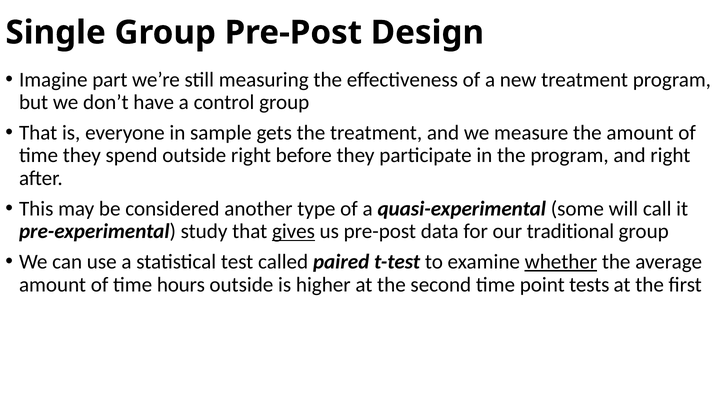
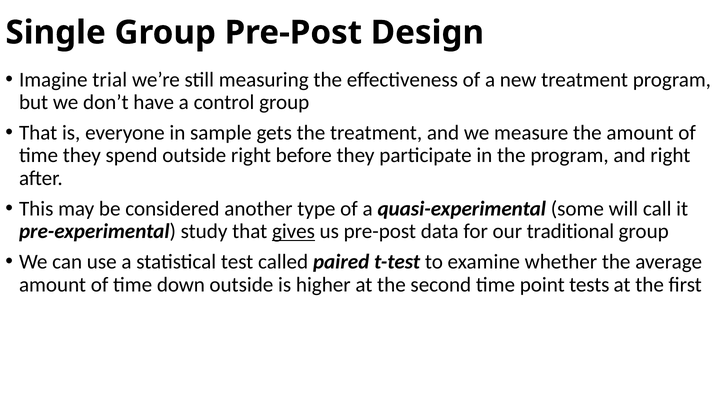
part: part -> trial (110, 80)
whether underline: present -> none (561, 262)
hours: hours -> down (181, 285)
